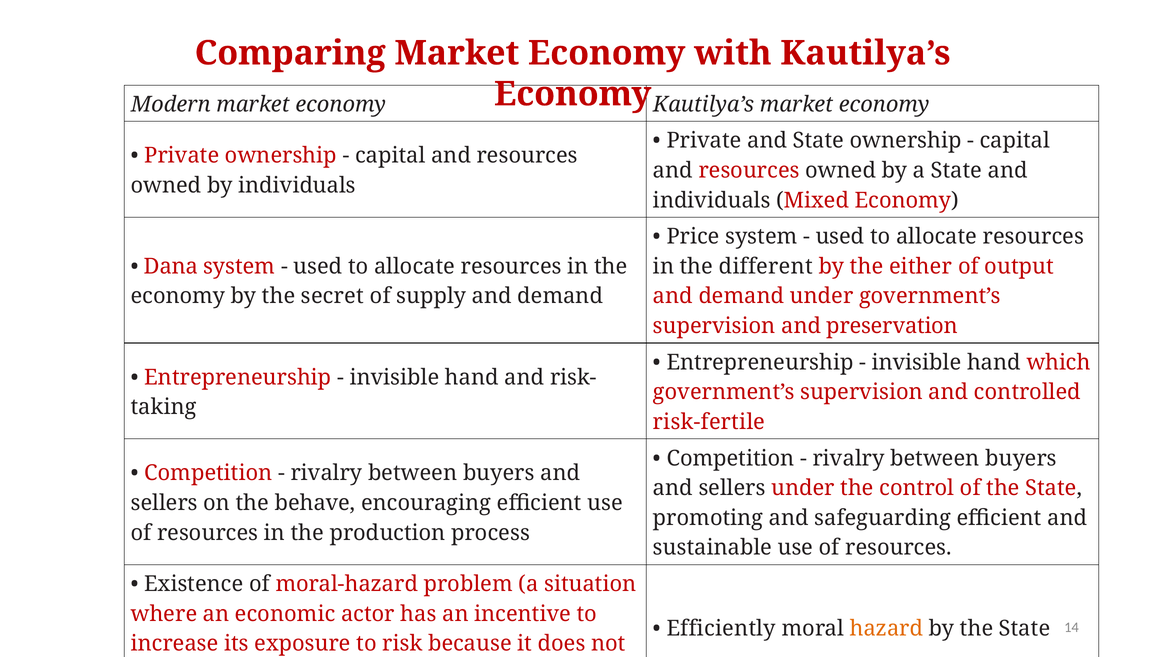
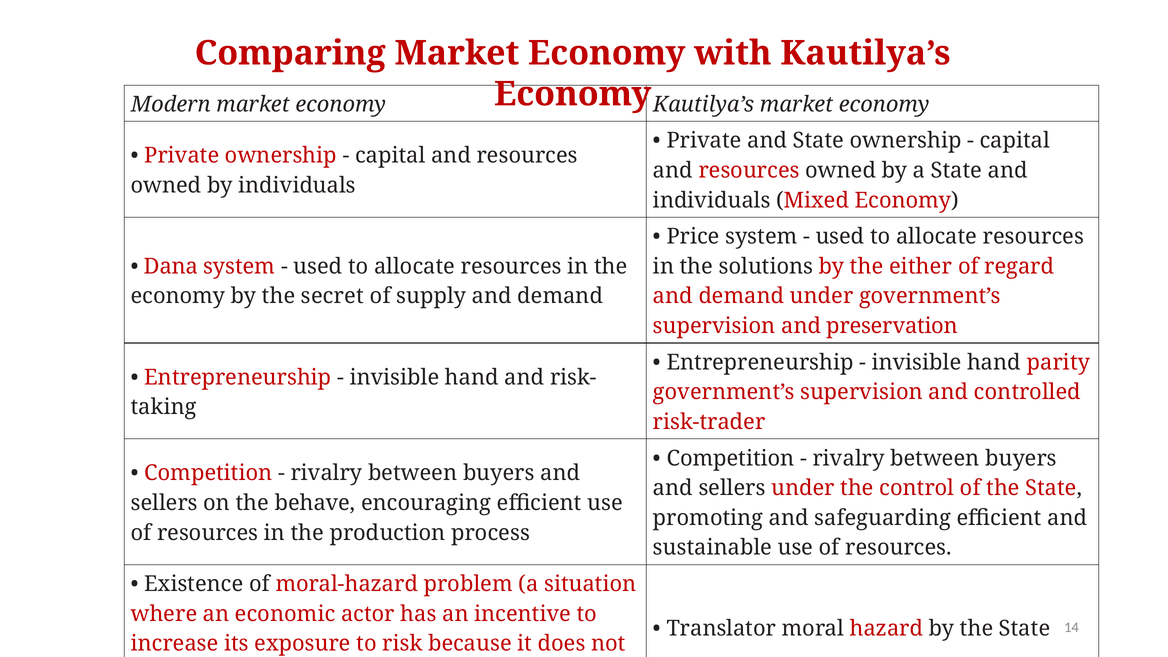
different: different -> solutions (766, 266)
output: output -> regard (1019, 266)
which: which -> parity (1058, 362)
risk-fertile: risk-fertile -> risk-trader (709, 422)
Efficiently: Efficiently -> Translator (721, 629)
hazard colour: orange -> red (886, 629)
